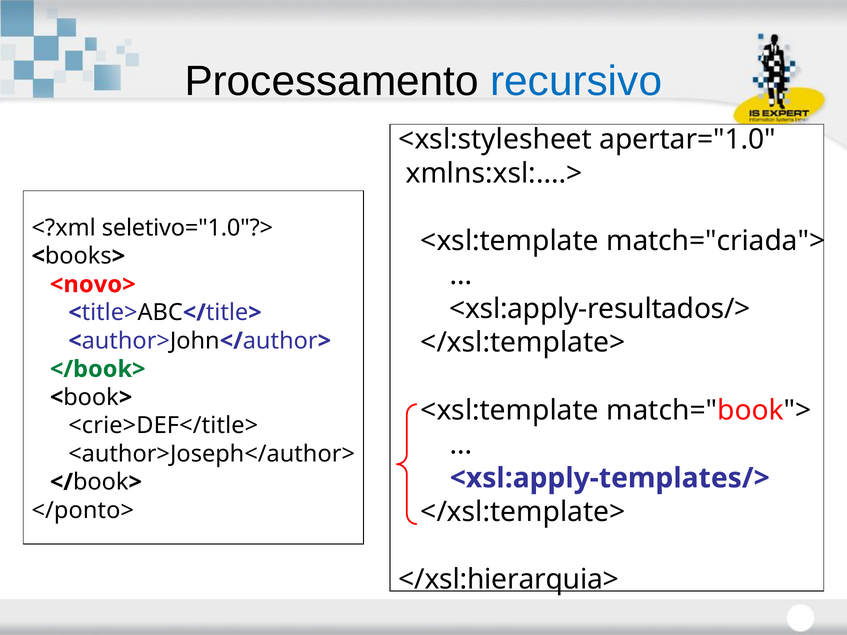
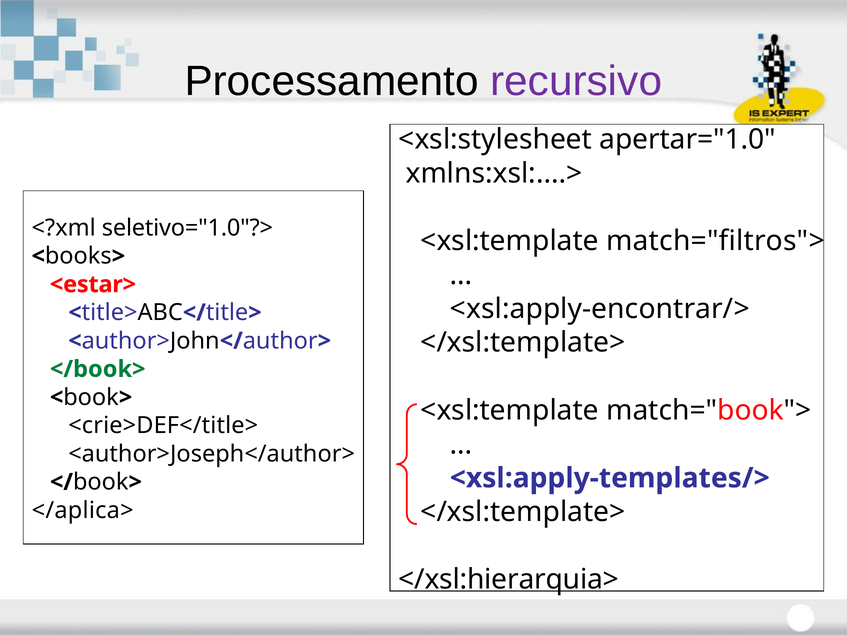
recursivo colour: blue -> purple (576, 81)
match="criada">: match="criada"> -> match="filtros"> (716, 241)
<novo>: <novo> -> <estar> (93, 285)
<xsl:apply-resultados/>: <xsl:apply-resultados/> -> <xsl:apply-encontrar/> (600, 309)
</ponto>: </ponto> -> </aplica> (83, 511)
